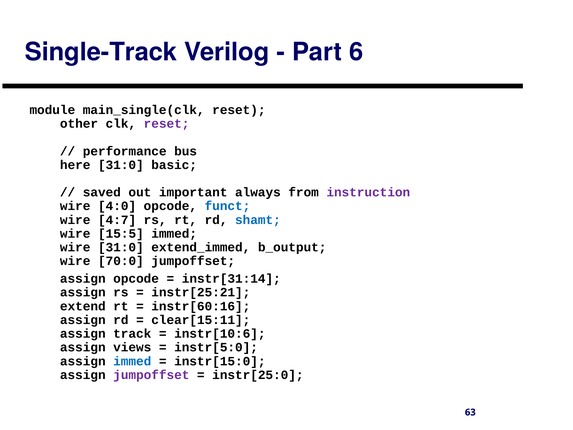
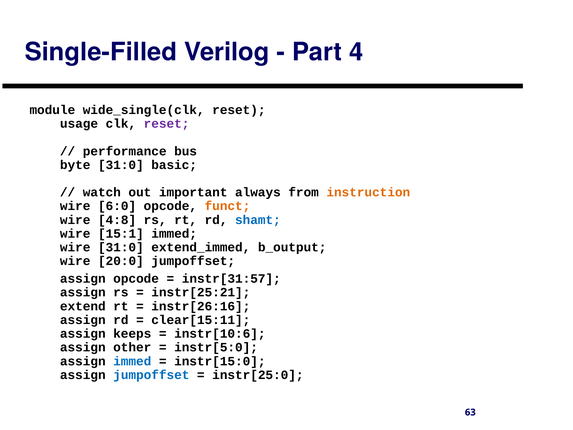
Single-Track: Single-Track -> Single-Filled (101, 52)
6: 6 -> 4 (356, 52)
main_single(clk: main_single(clk -> wide_single(clk (144, 110)
other: other -> usage (79, 124)
here: here -> byte (75, 165)
saved: saved -> watch (102, 192)
instruction colour: purple -> orange (368, 192)
4:0: 4:0 -> 6:0 (117, 206)
funct colour: blue -> orange (227, 206)
4:7: 4:7 -> 4:8 (117, 220)
15:5: 15:5 -> 15:1 (121, 233)
70:0: 70:0 -> 20:0 (121, 261)
instr[31:14: instr[31:14 -> instr[31:57 (231, 279)
instr[60:16: instr[60:16 -> instr[26:16 (201, 306)
track: track -> keeps (132, 333)
views: views -> other (132, 347)
jumpoffset colour: purple -> blue (151, 375)
